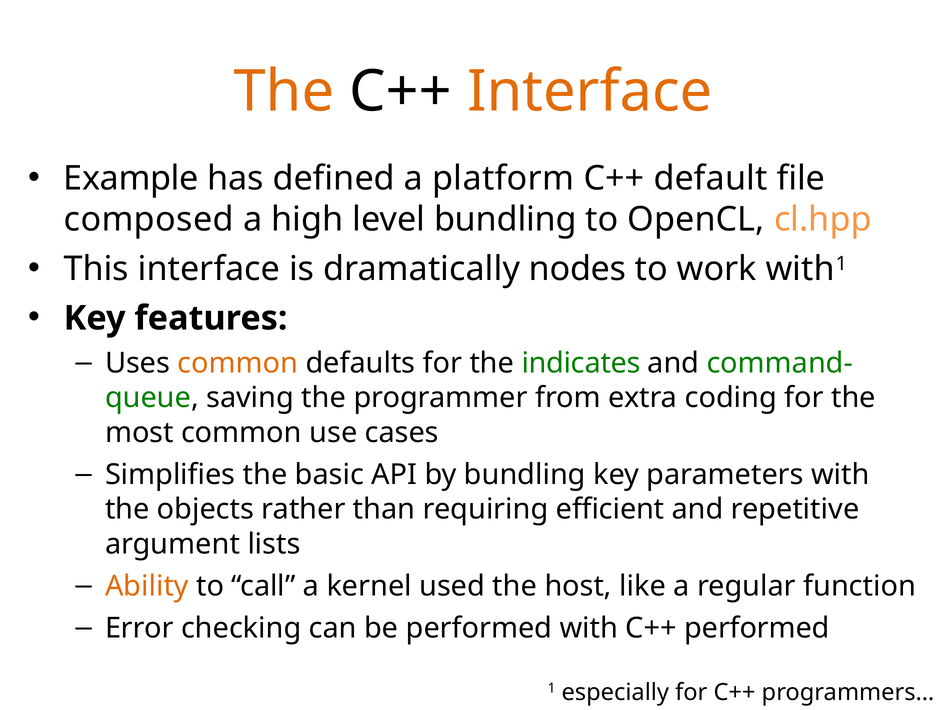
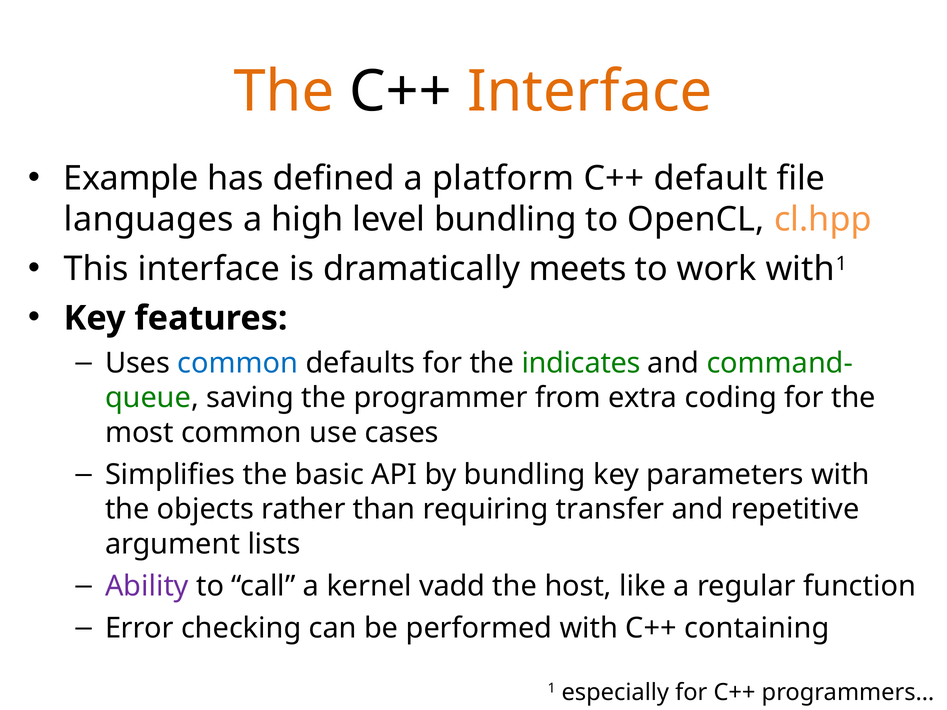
composed: composed -> languages (149, 219)
nodes: nodes -> meets (578, 269)
common colour: orange -> blue (238, 363)
efficient: efficient -> transfer (610, 509)
Ability colour: orange -> purple (147, 586)
used: used -> vadd (452, 586)
C++ performed: performed -> containing (757, 628)
